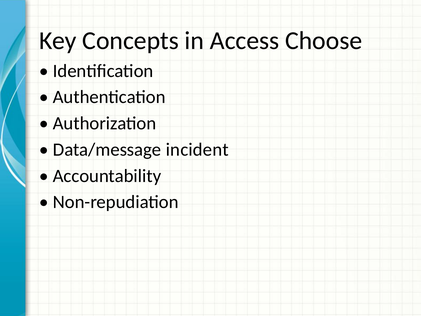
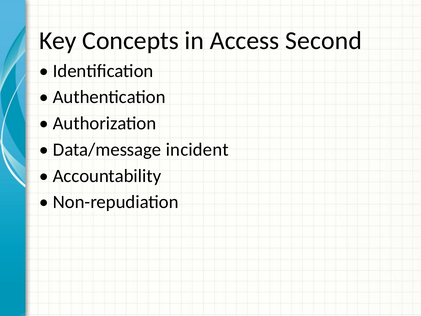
Choose: Choose -> Second (324, 41)
